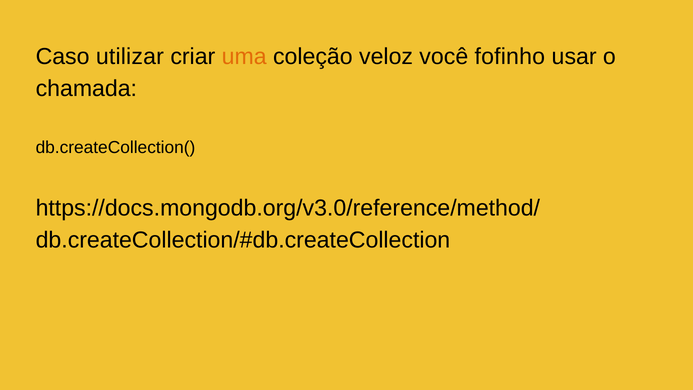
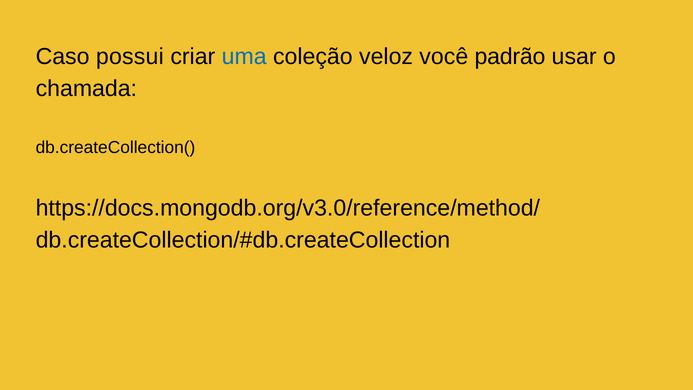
utilizar: utilizar -> possui (130, 57)
uma colour: orange -> blue (244, 57)
fofinho: fofinho -> padrão (510, 57)
